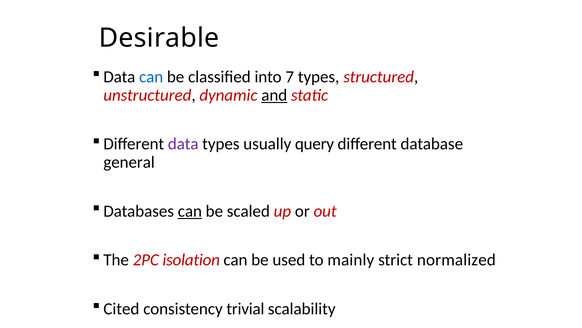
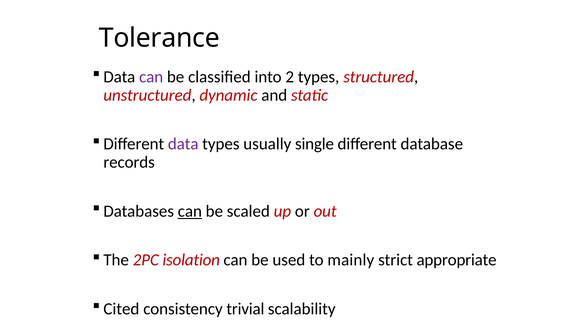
Desirable: Desirable -> Tolerance (159, 38)
can colour: blue -> purple (151, 77)
7: 7 -> 2 (290, 77)
and underline: present -> none (274, 95)
query: query -> single (315, 144)
general: general -> records (129, 162)
normalized: normalized -> appropriate (457, 259)
